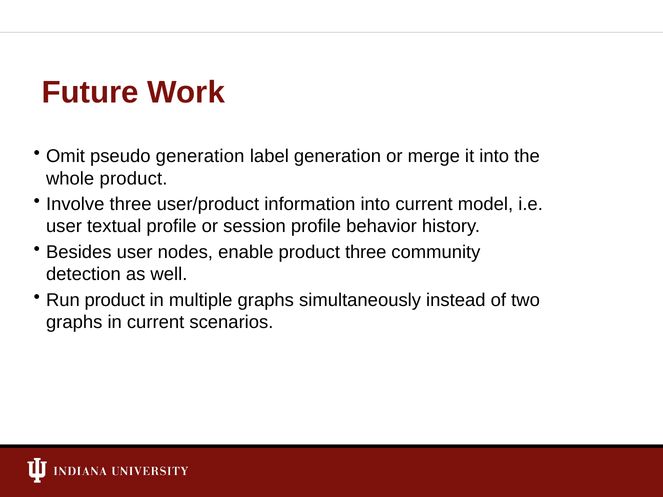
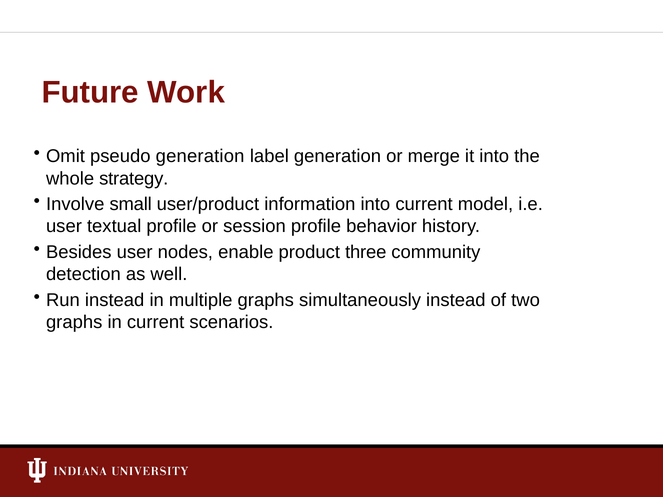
whole product: product -> strategy (134, 179)
Involve three: three -> small (131, 204)
Run product: product -> instead (115, 300)
